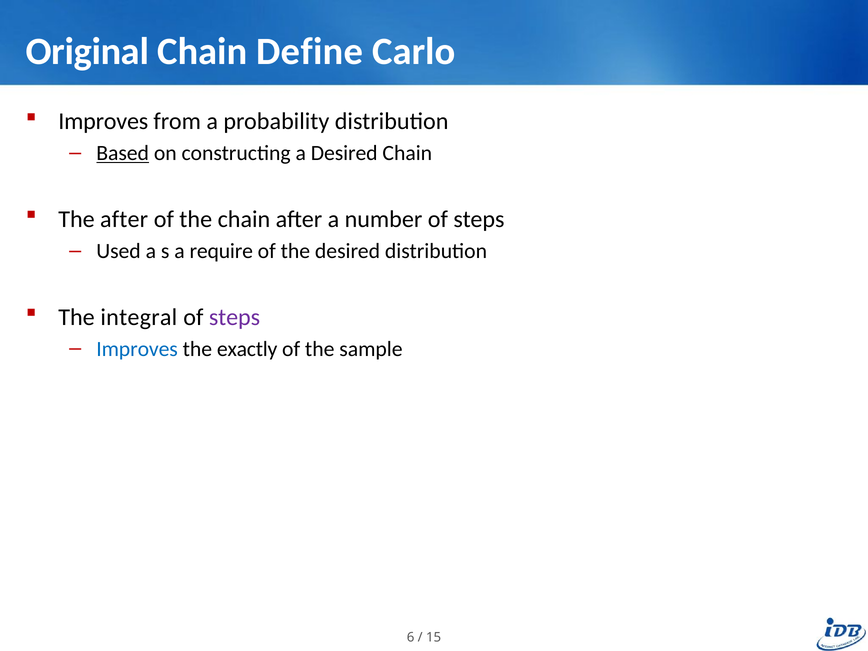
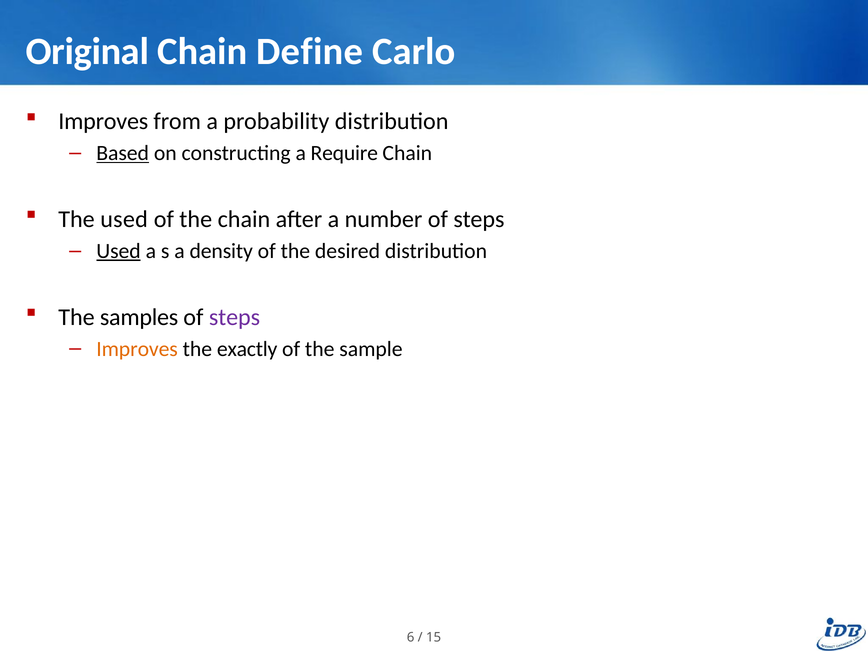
a Desired: Desired -> Require (344, 153)
The after: after -> used (124, 219)
Used underline: none -> present (119, 251)
require: require -> density (221, 251)
integral: integral -> samples (139, 317)
Improves colour: blue -> orange (137, 349)
